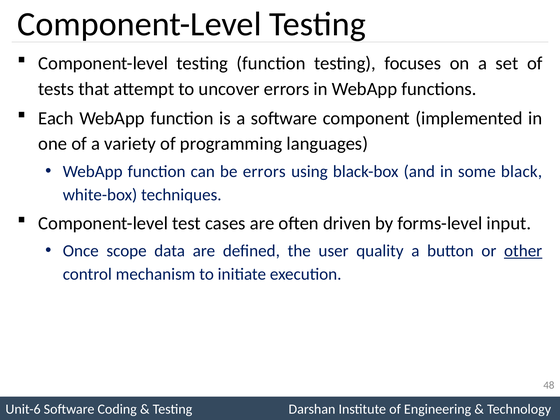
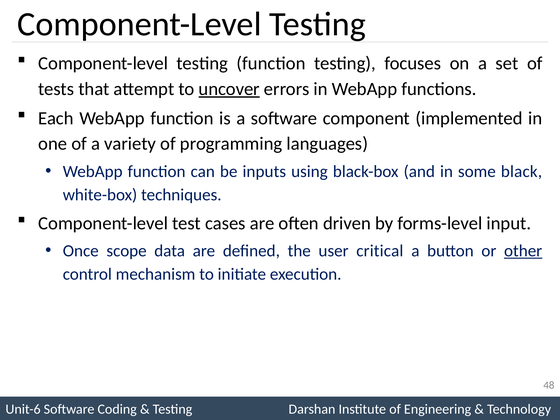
uncover underline: none -> present (229, 89)
be errors: errors -> inputs (264, 171)
quality: quality -> critical (380, 251)
